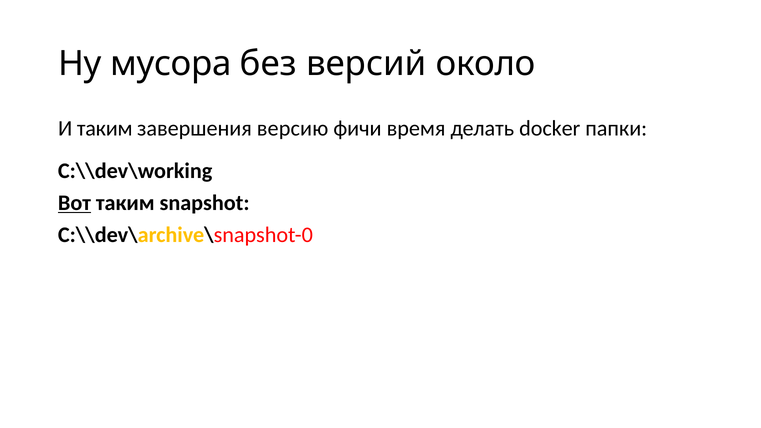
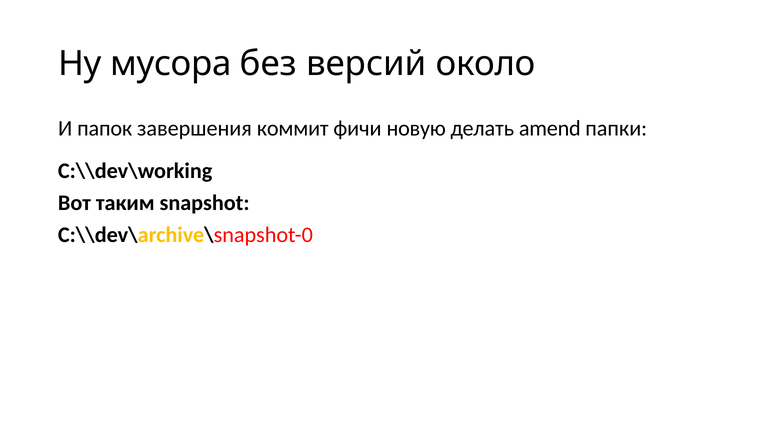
И таким: таким -> папок (105, 129)
версию: версию -> коммит (293, 129)
время: время -> новую (416, 129)
docker: docker -> amend (550, 129)
Вот underline: present -> none (74, 203)
